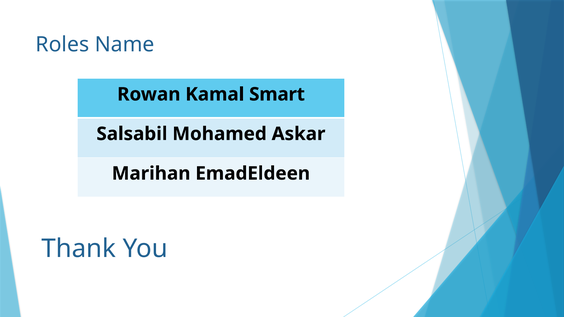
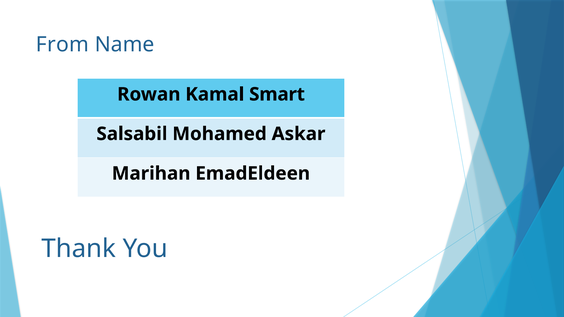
Roles: Roles -> From (62, 44)
